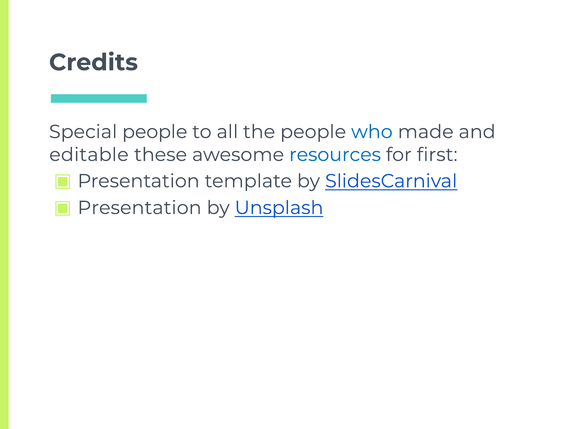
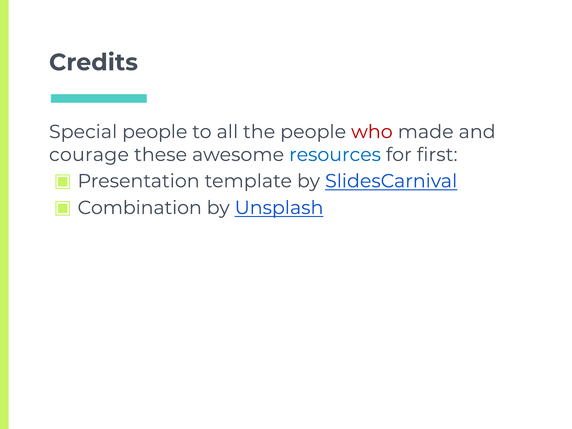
who colour: blue -> red (372, 132)
editable: editable -> courage (89, 155)
Presentation: Presentation -> Combination (140, 208)
